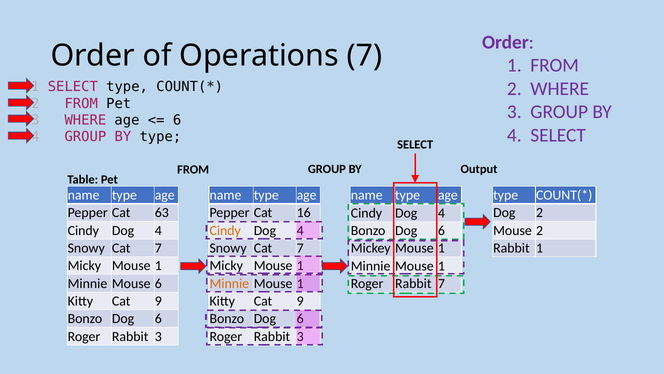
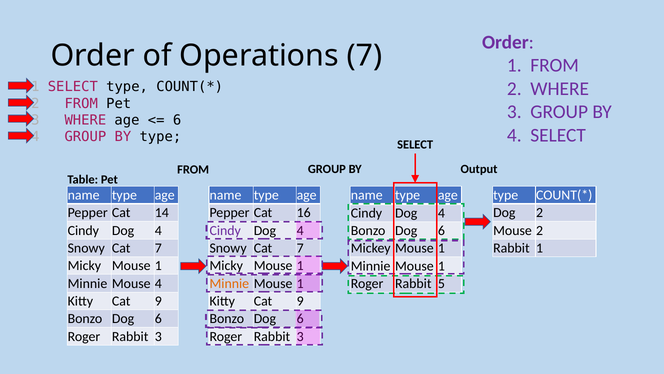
63: 63 -> 14 (162, 213)
Cindy colour: orange -> purple (225, 230)
Mouse 6: 6 -> 4 (158, 283)
Rabbit 7: 7 -> 5 (441, 283)
